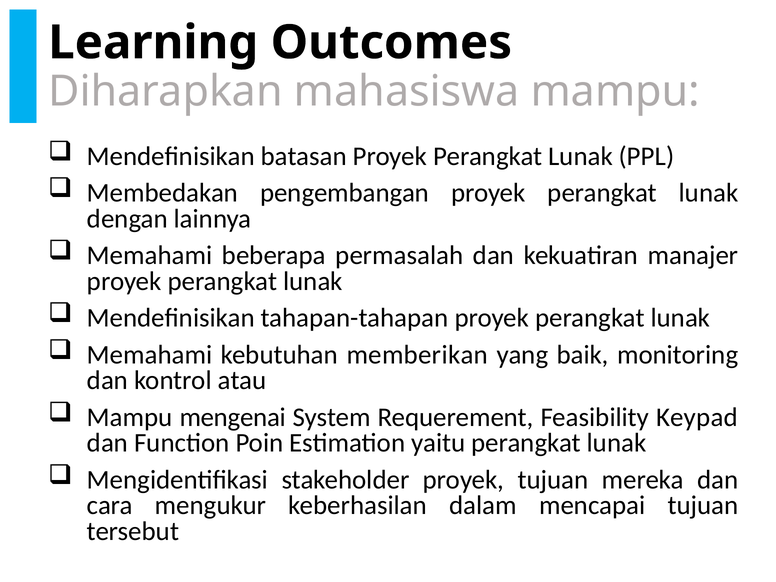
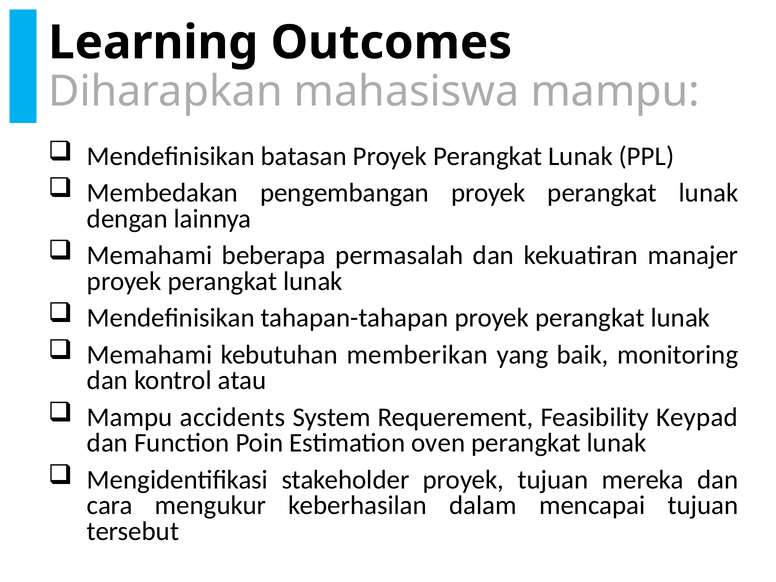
mengenai: mengenai -> accidents (233, 417)
yaitu: yaitu -> oven (438, 443)
